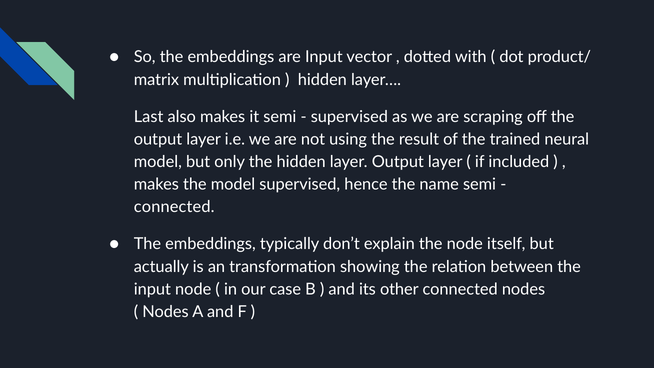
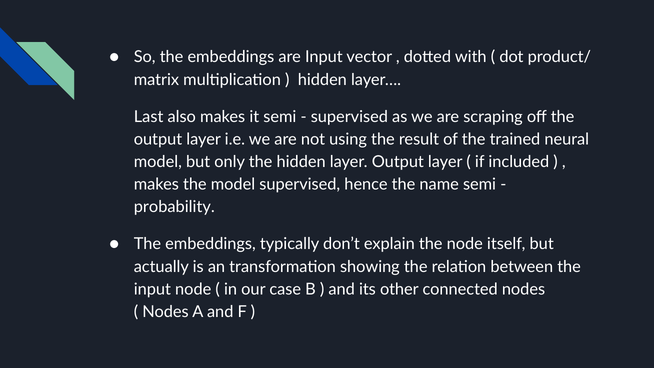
connected: connected -> probability (174, 207)
